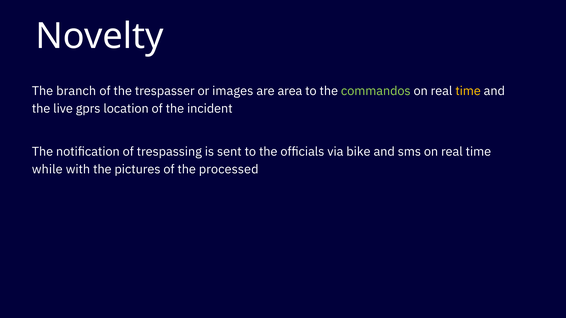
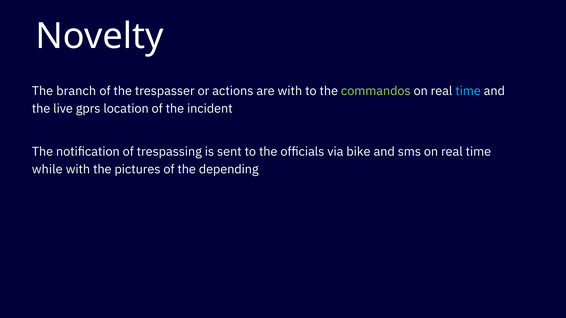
images: images -> actions (233, 91)
are area: area -> with (290, 91)
time colour: yellow -> light blue (468, 91)
processed: processed -> depending (229, 170)
